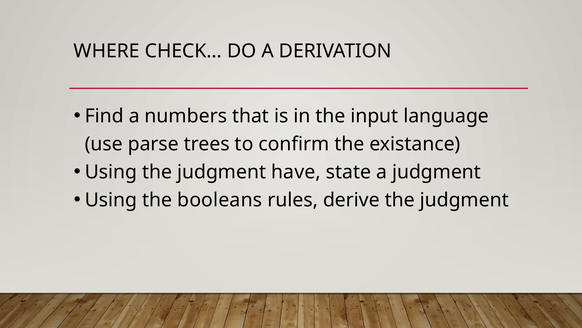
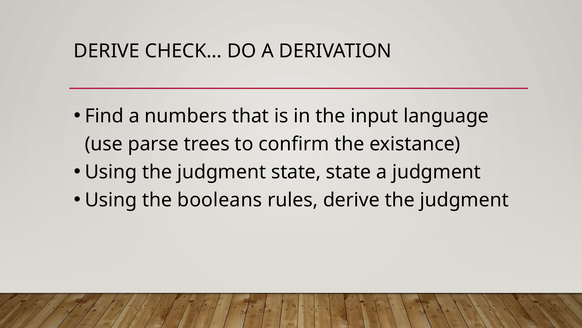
WHERE: WHERE -> DERIVE (107, 51)
judgment have: have -> state (296, 172)
